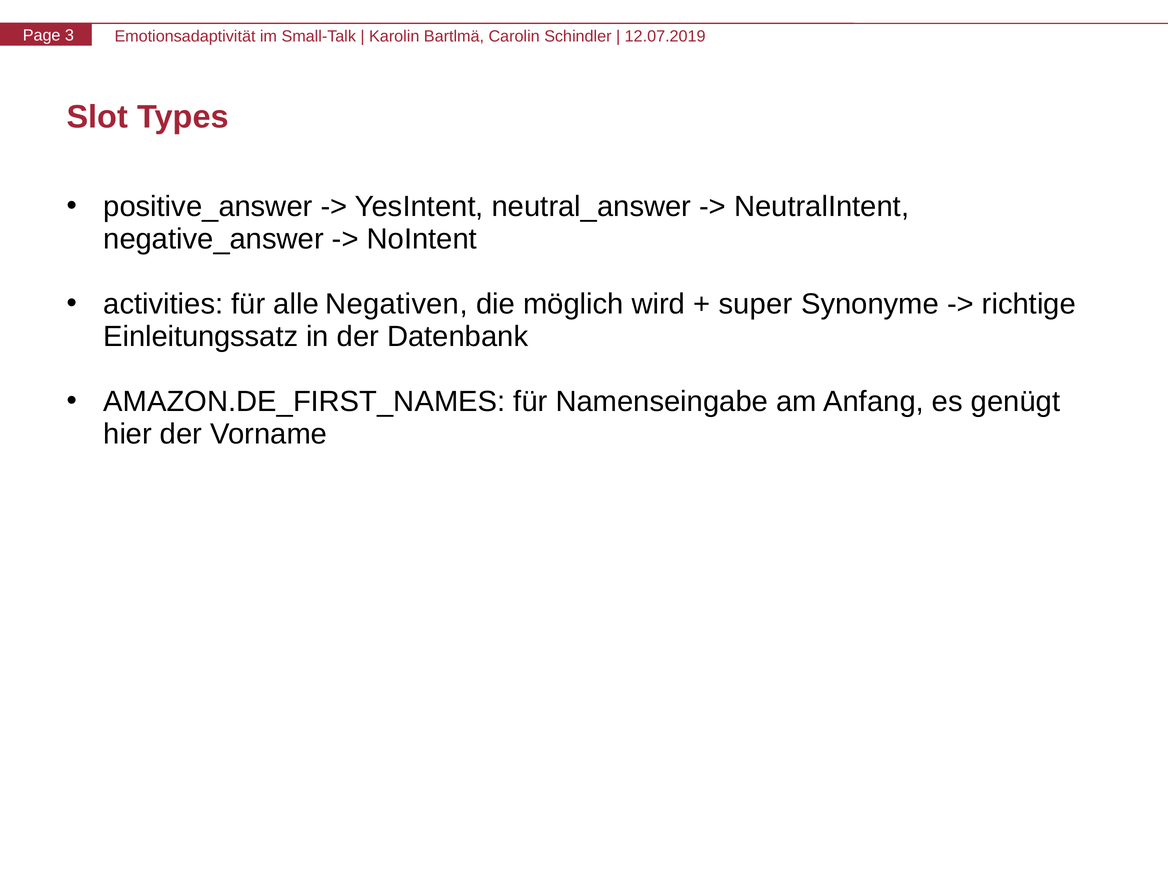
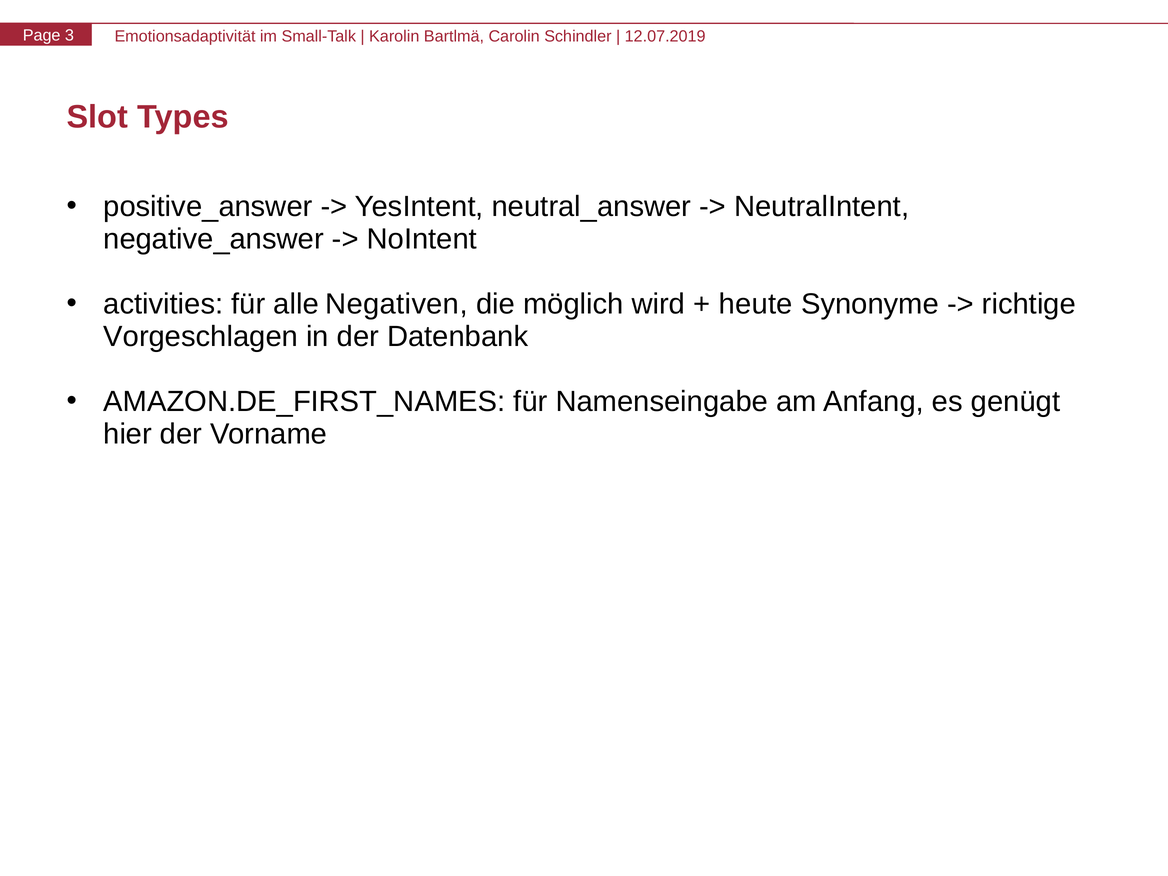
super: super -> heute (756, 304)
Einleitungssatz: Einleitungssatz -> Vorgeschlagen (201, 337)
